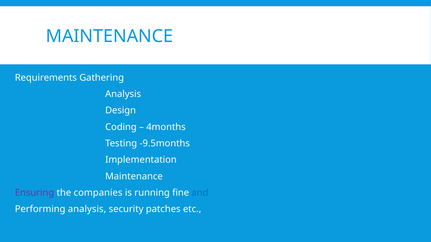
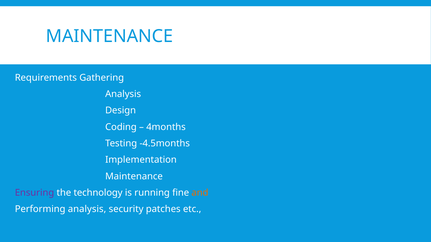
-9.5months: -9.5months -> -4.5months (165, 144)
companies: companies -> technology (98, 193)
and colour: blue -> orange (200, 193)
